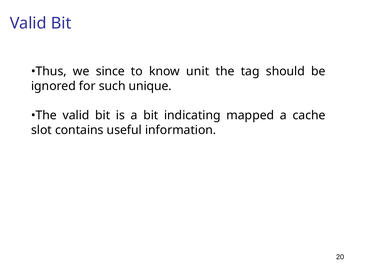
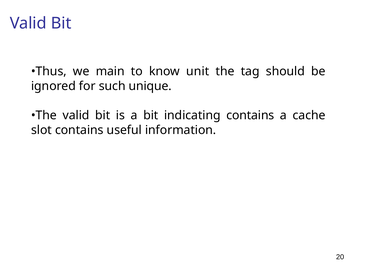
since: since -> main (110, 71)
indicating mapped: mapped -> contains (250, 115)
